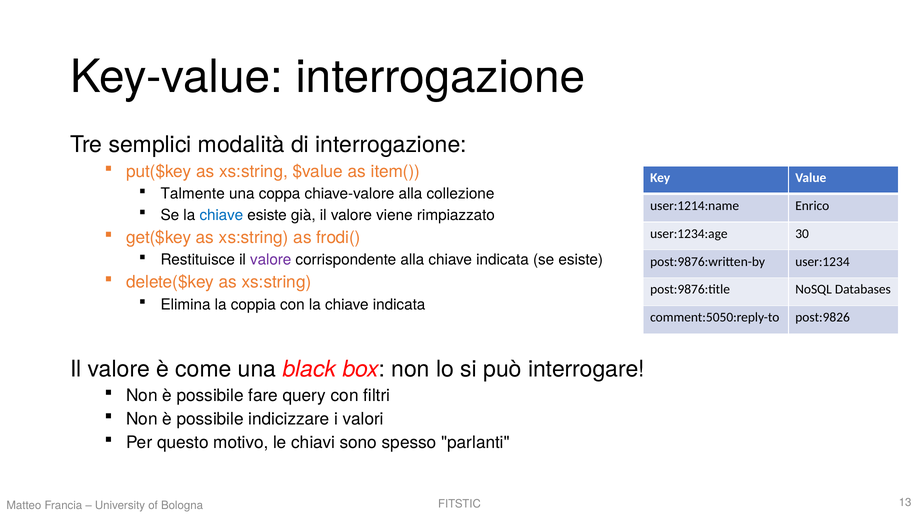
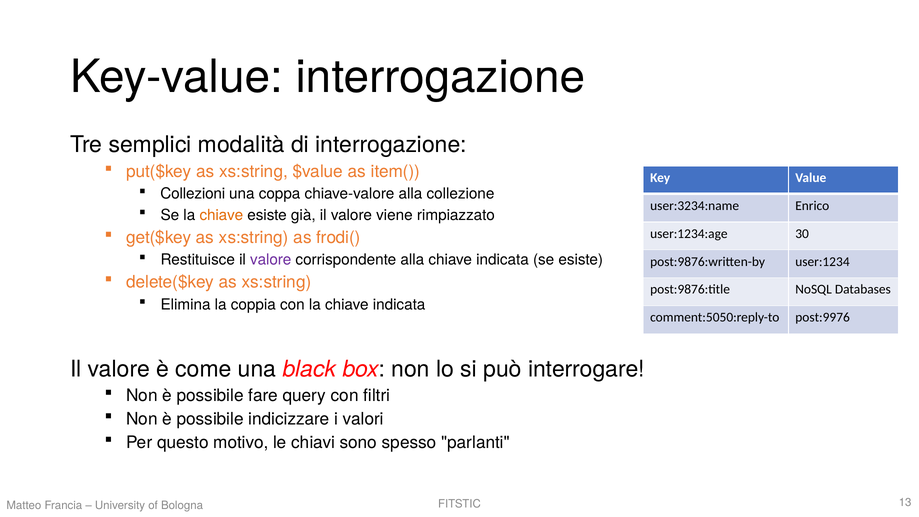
Talmente: Talmente -> Collezioni (193, 194)
user:1214:name: user:1214:name -> user:3234:name (695, 206)
chiave colour: blue -> orange (221, 215)
post:9826: post:9826 -> post:9976 (823, 317)
